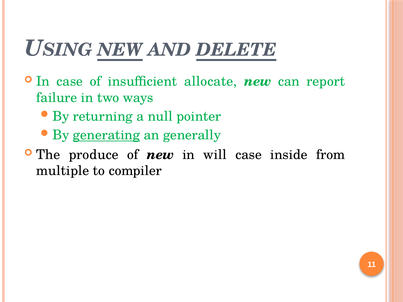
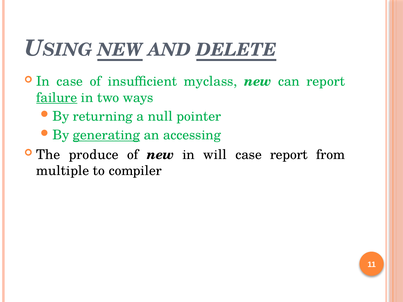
allocate: allocate -> myclass (211, 82)
failure underline: none -> present (57, 98)
generally: generally -> accessing (192, 135)
case inside: inside -> report (289, 155)
